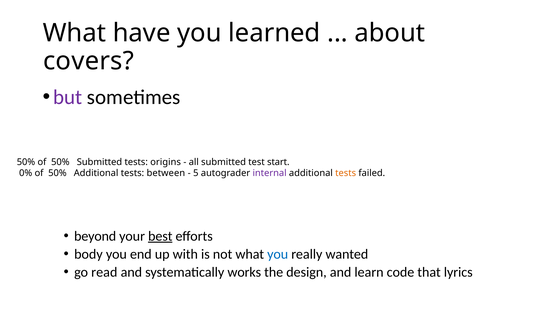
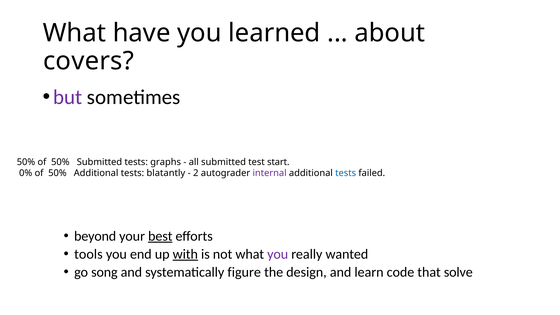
origins: origins -> graphs (166, 162)
between: between -> blatantly (166, 173)
5: 5 -> 2 (196, 173)
tests colour: orange -> blue (346, 173)
body: body -> tools (88, 254)
with underline: none -> present (185, 254)
you colour: blue -> purple (278, 254)
read: read -> song (104, 272)
works: works -> figure (244, 272)
lyrics: lyrics -> solve (458, 272)
